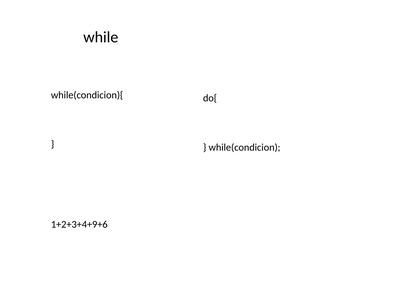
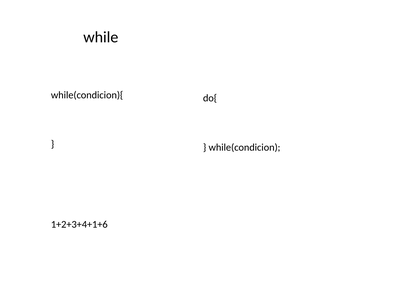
1+2+3+4+9+6: 1+2+3+4+9+6 -> 1+2+3+4+1+6 (79, 225)
